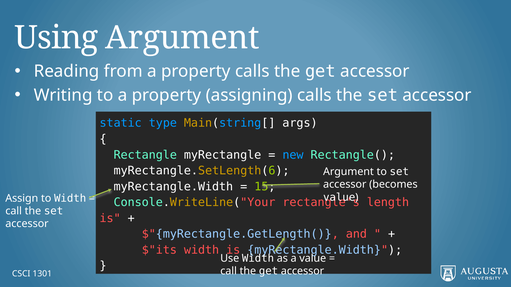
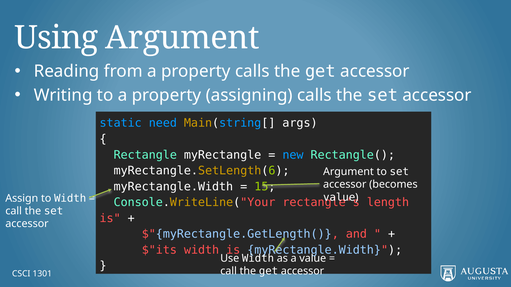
type: type -> need (163, 123)
